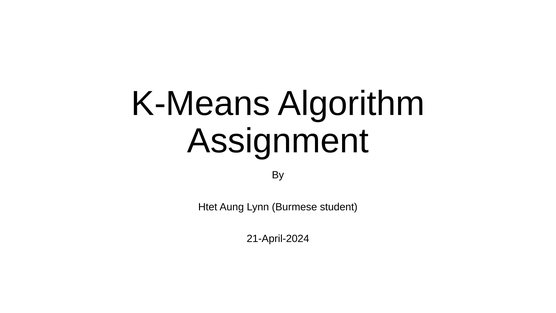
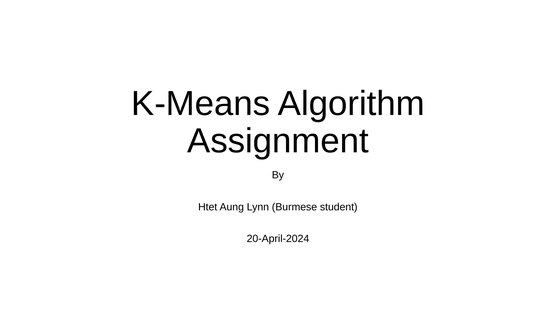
21-April-2024: 21-April-2024 -> 20-April-2024 (278, 239)
